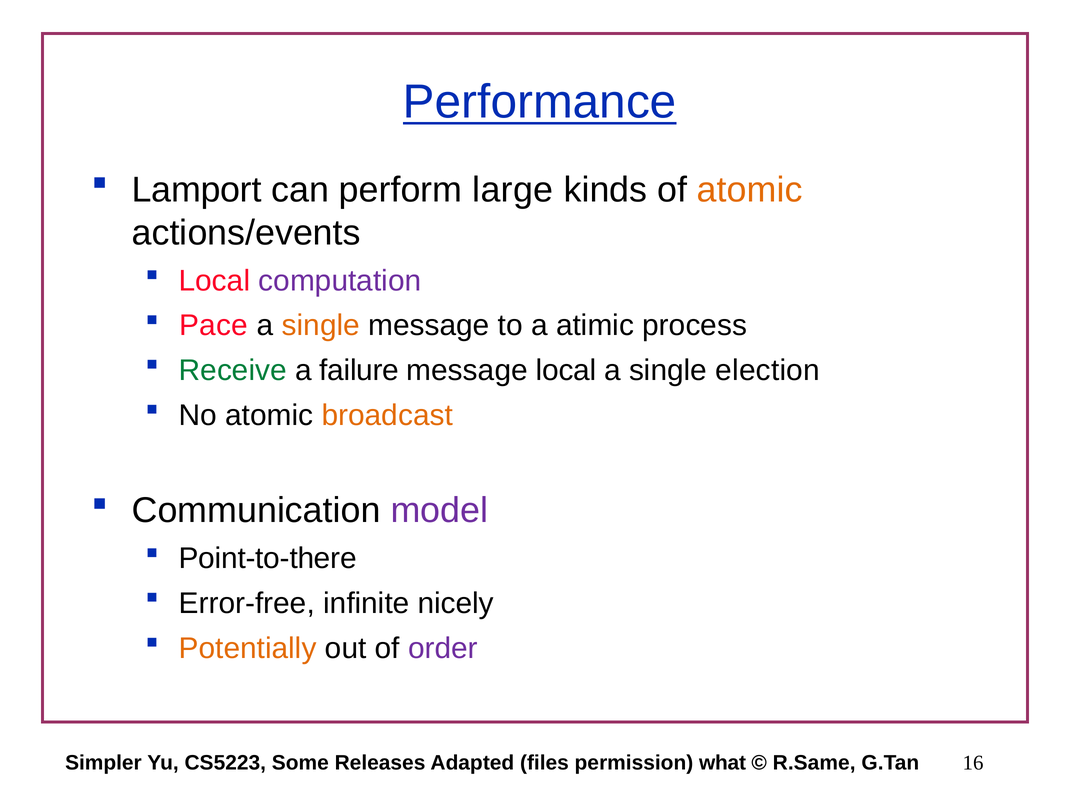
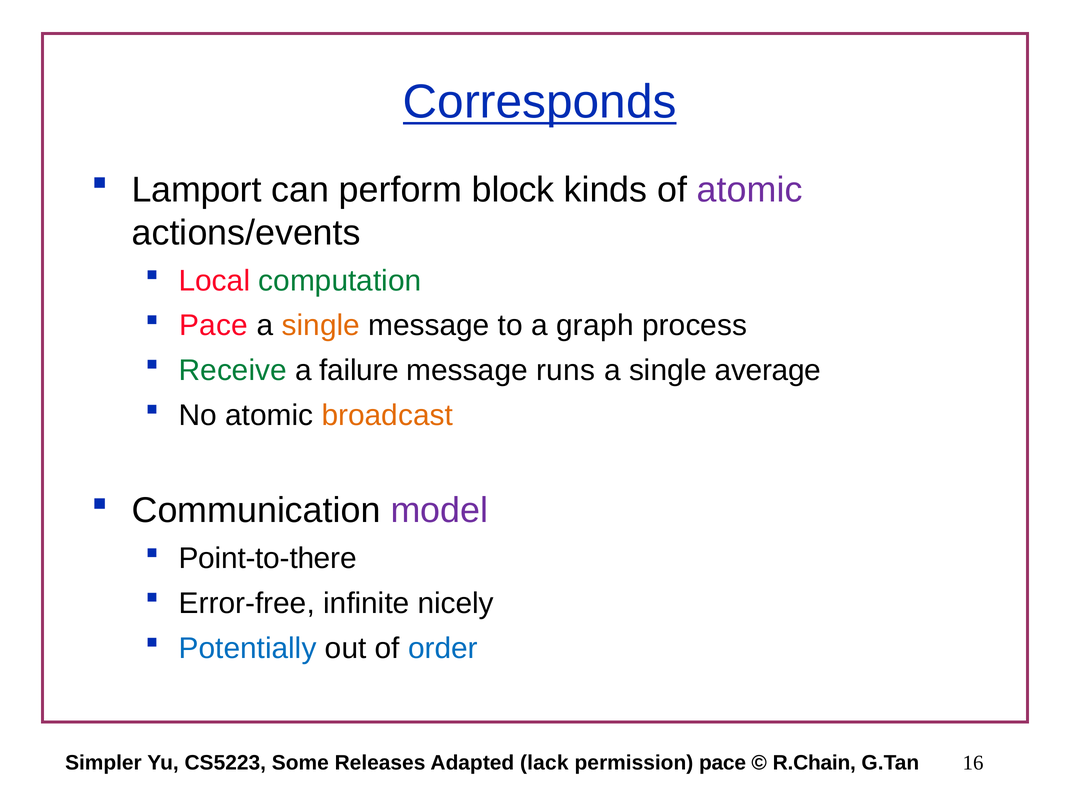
Performance: Performance -> Corresponds (540, 102)
large: large -> block (513, 190)
atomic colour: orange -> purple (750, 190)
computation colour: purple -> green (340, 281)
atimic: atimic -> graph (595, 326)
message local: local -> runs (566, 371)
election: election -> average (768, 371)
Potentially colour: orange -> blue (248, 648)
order colour: purple -> blue (443, 648)
files: files -> lack (544, 763)
permission what: what -> pace (723, 763)
R.Same: R.Same -> R.Chain (814, 763)
